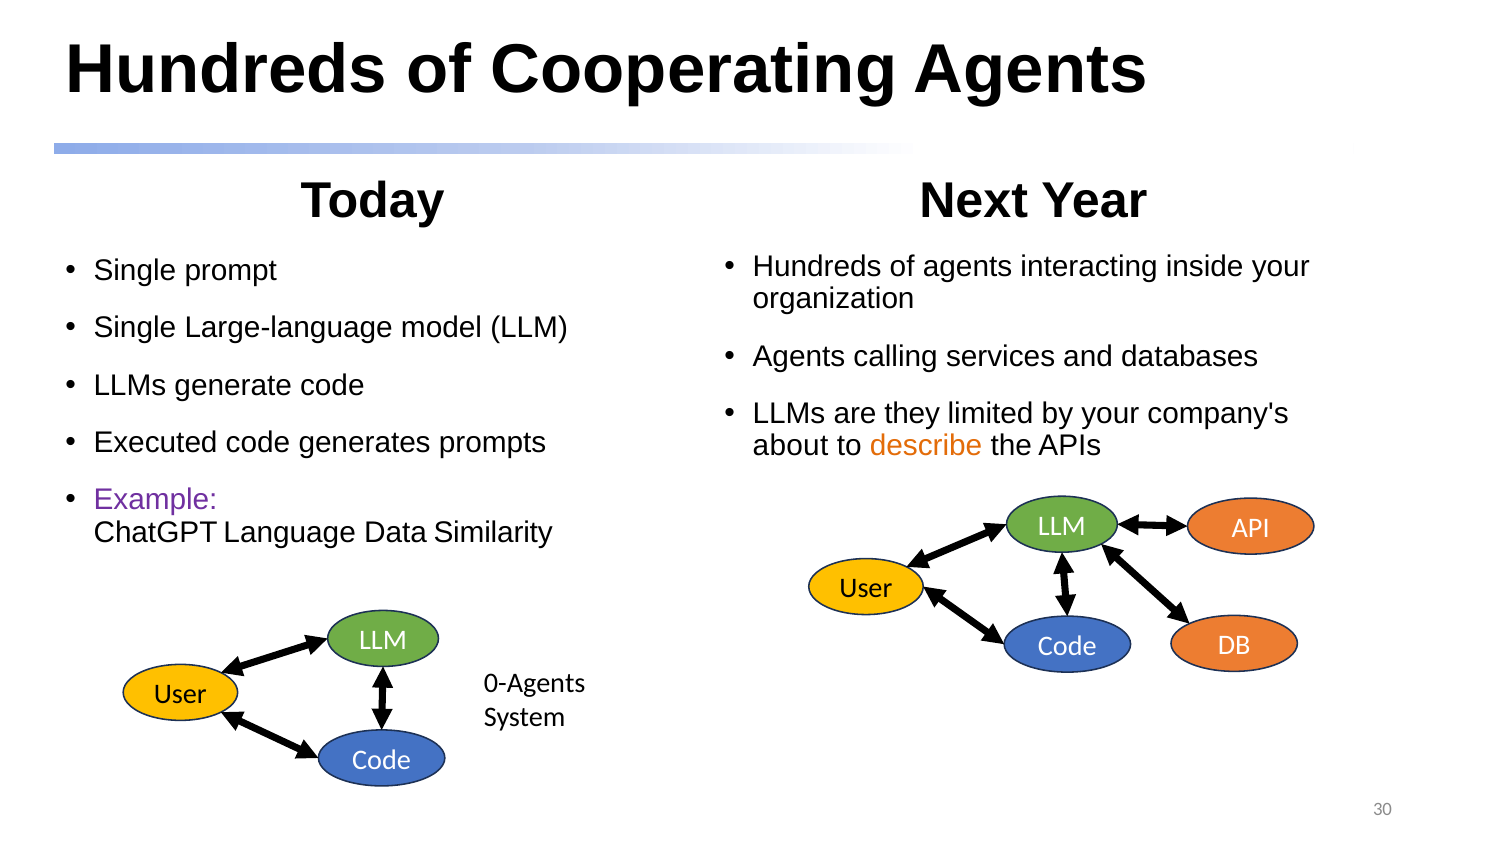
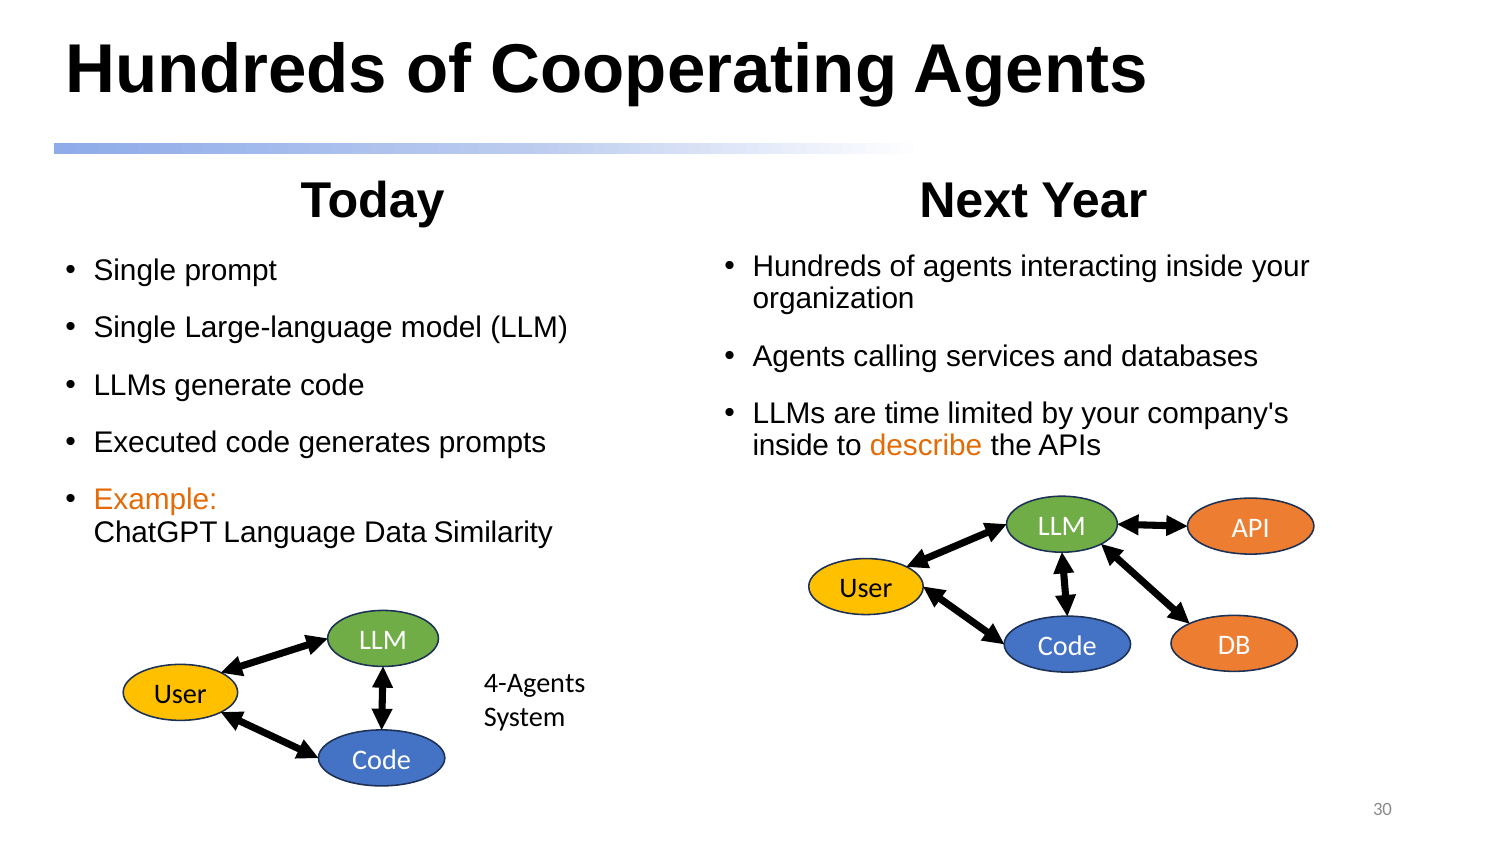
they: they -> time (912, 414)
about: about -> inside (791, 446)
Example colour: purple -> orange (156, 500)
0-Agents: 0-Agents -> 4-Agents (535, 683)
